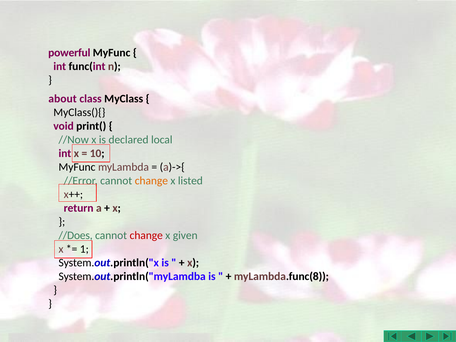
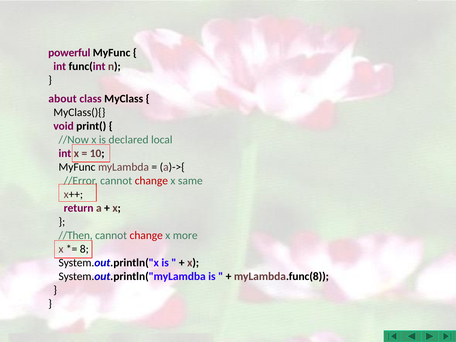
change colour: orange -> red (151, 181)
listed: listed -> same (190, 181)
//Does: //Does -> //Then (76, 235)
given: given -> more (185, 235)
1: 1 -> 8 (84, 249)
